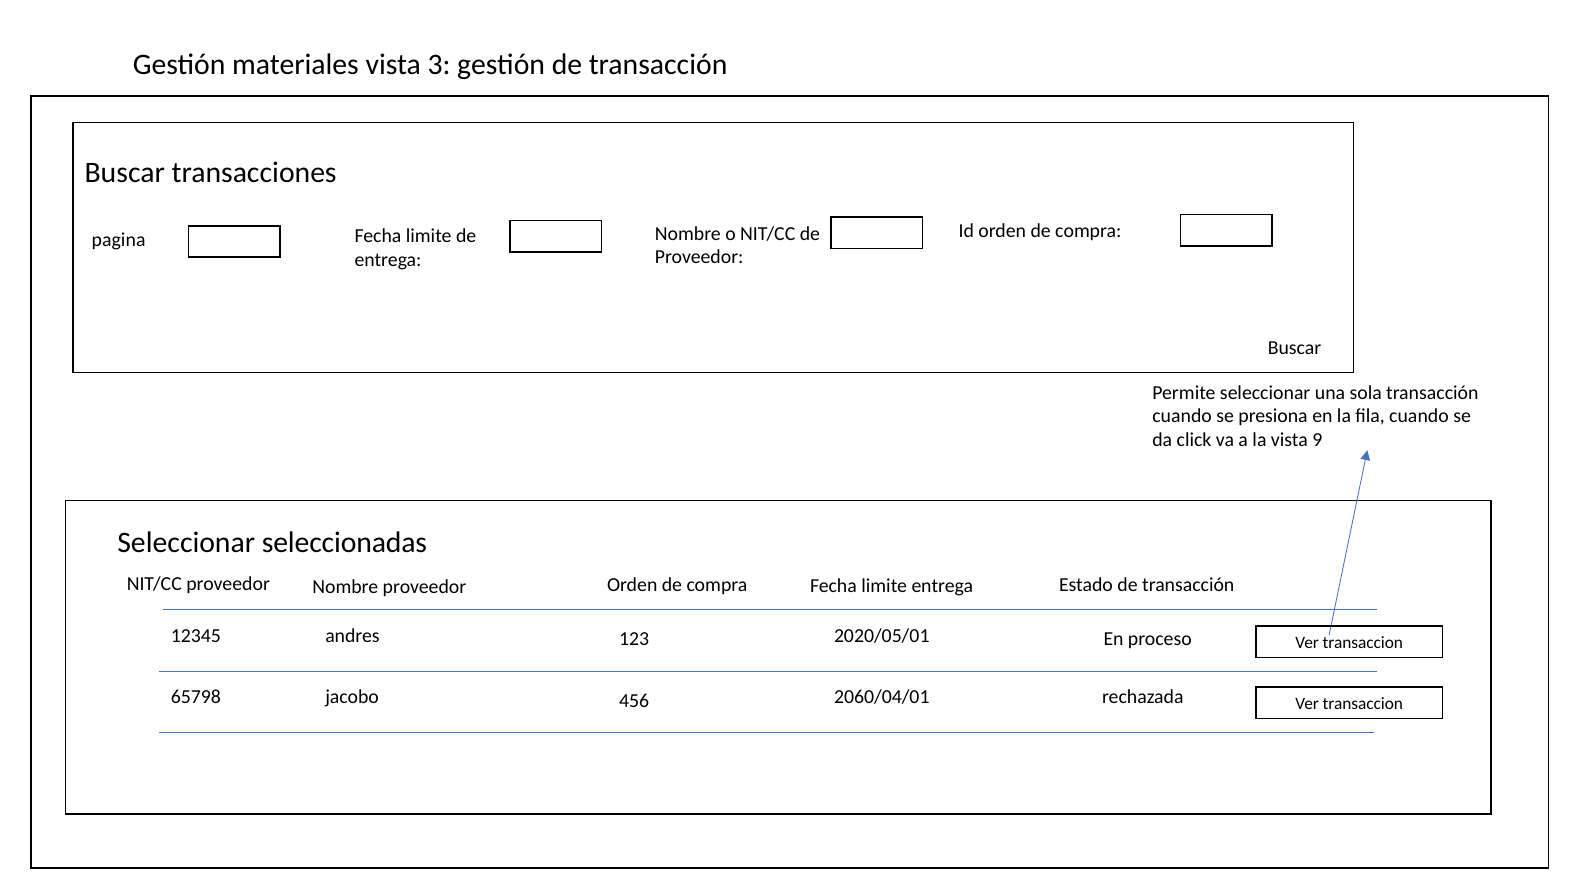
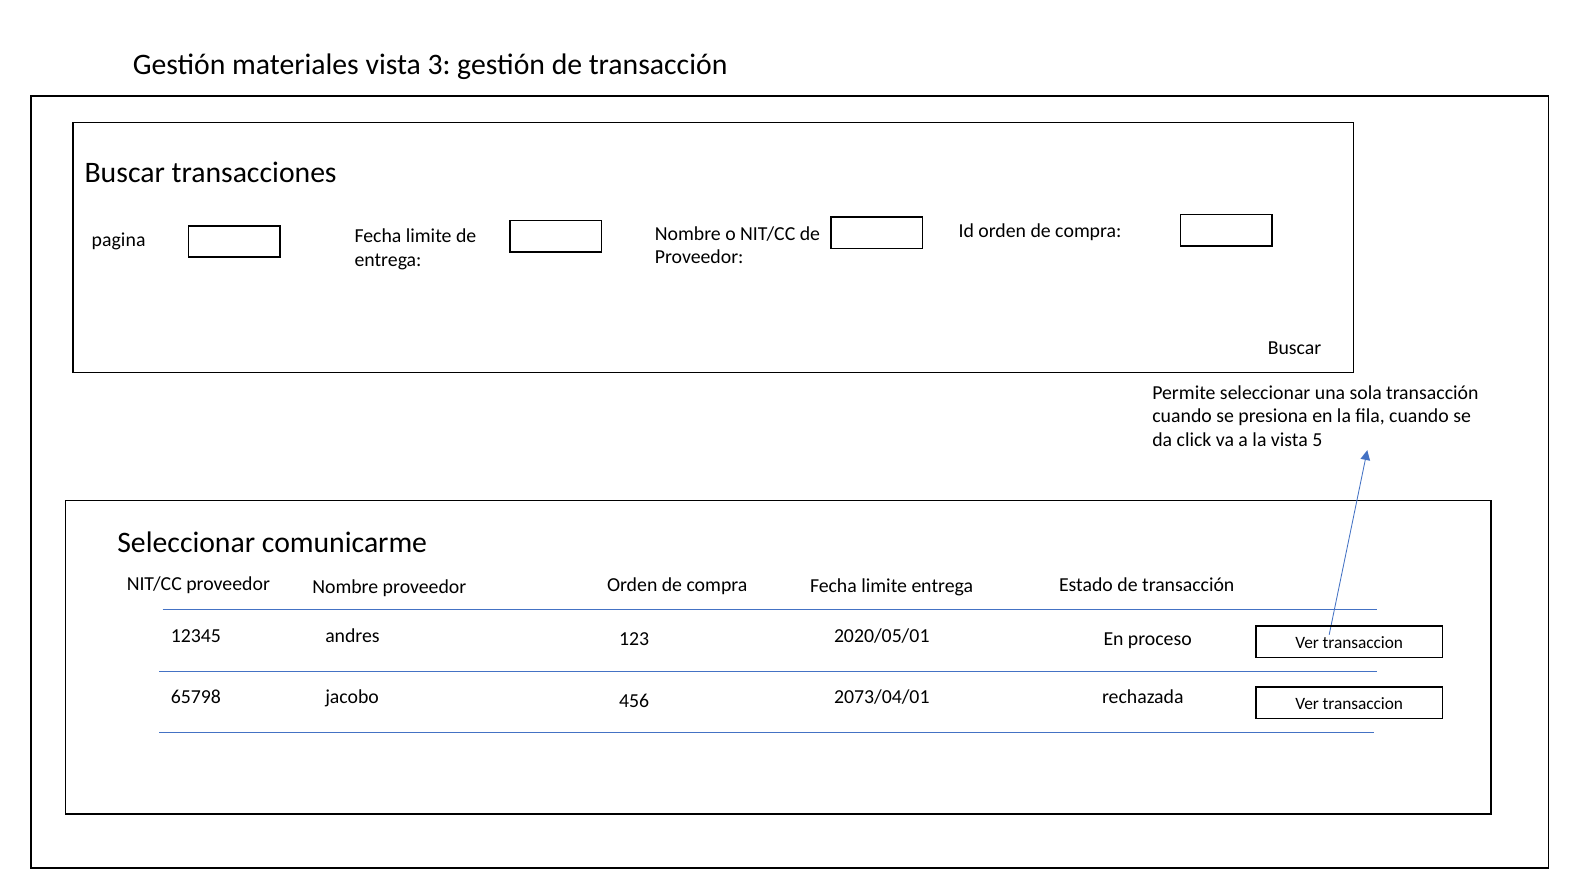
9: 9 -> 5 (1317, 440)
seleccionadas: seleccionadas -> comunicarme (344, 543)
2060/04/01: 2060/04/01 -> 2073/04/01 (882, 697)
